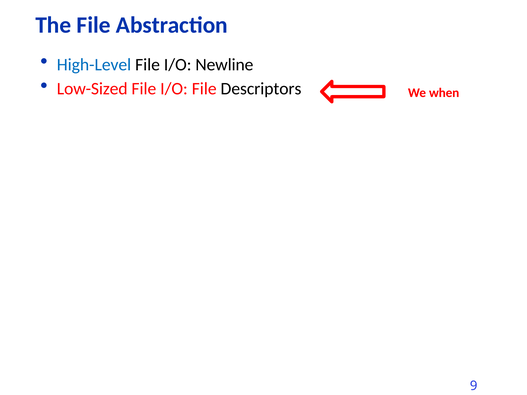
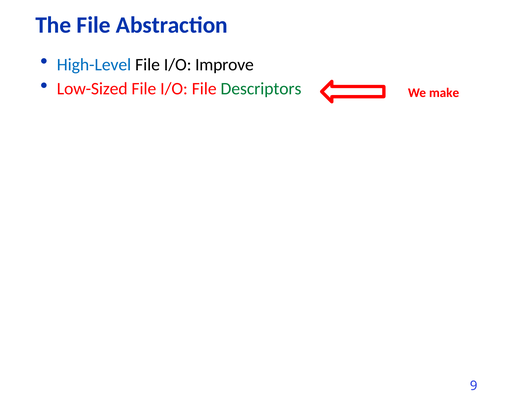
Newline: Newline -> Improve (224, 65)
Descriptors colour: black -> green (261, 89)
when: when -> make (444, 93)
